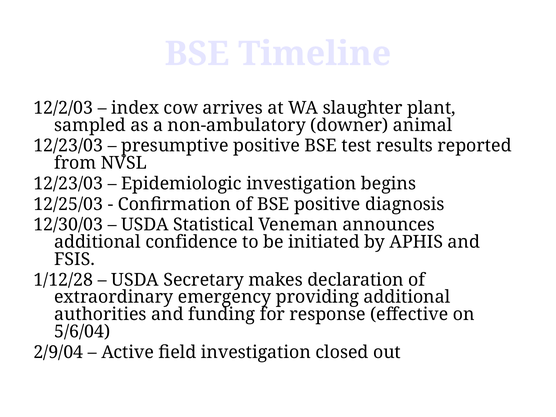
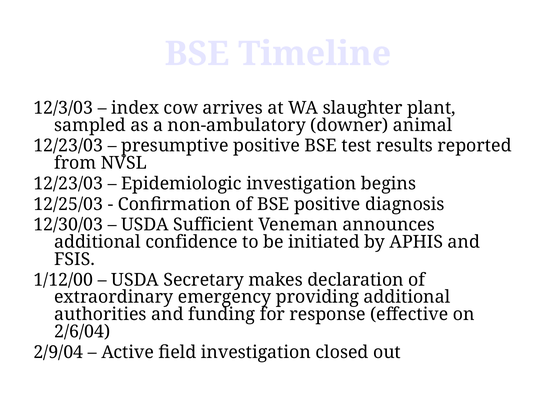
12/2/03: 12/2/03 -> 12/3/03 (63, 108)
Statistical: Statistical -> Sufficient (214, 225)
1/12/28: 1/12/28 -> 1/12/00 (63, 280)
5/6/04: 5/6/04 -> 2/6/04 (82, 332)
